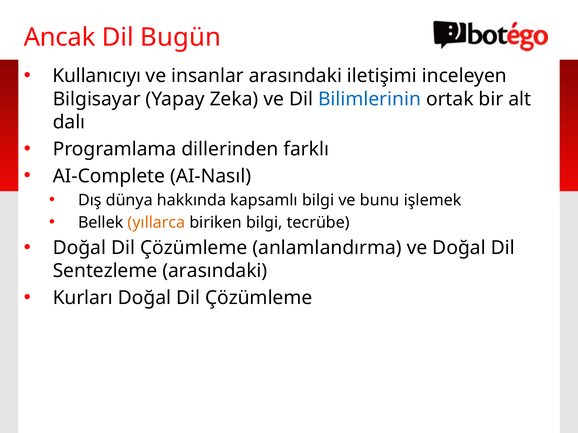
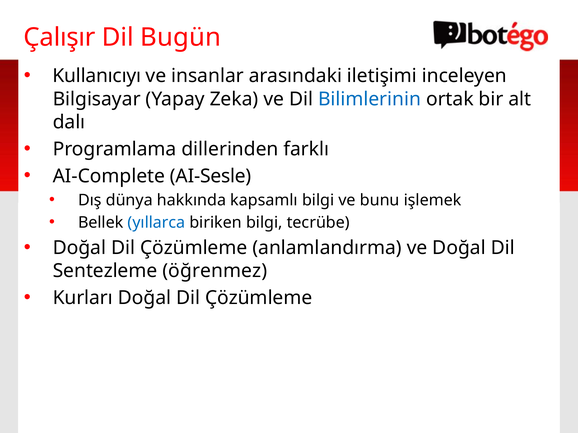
Ancak: Ancak -> Çalışır (60, 38)
AI-Nasıl: AI-Nasıl -> AI-Sesle (211, 176)
yıllarca colour: orange -> blue (156, 223)
Sentezleme arasındaki: arasındaki -> öğrenmez (215, 271)
